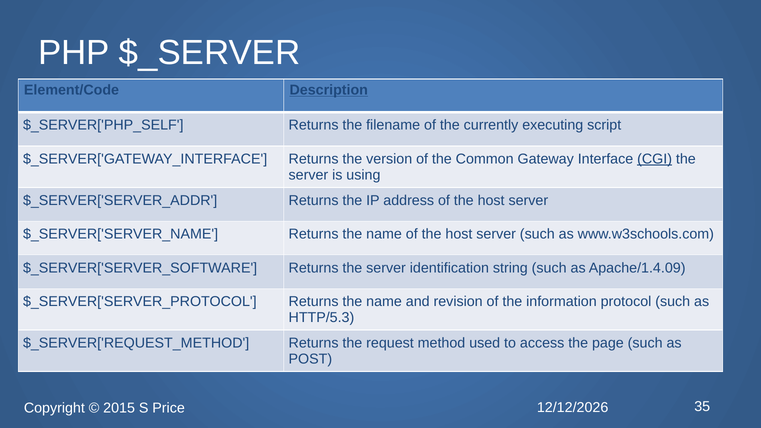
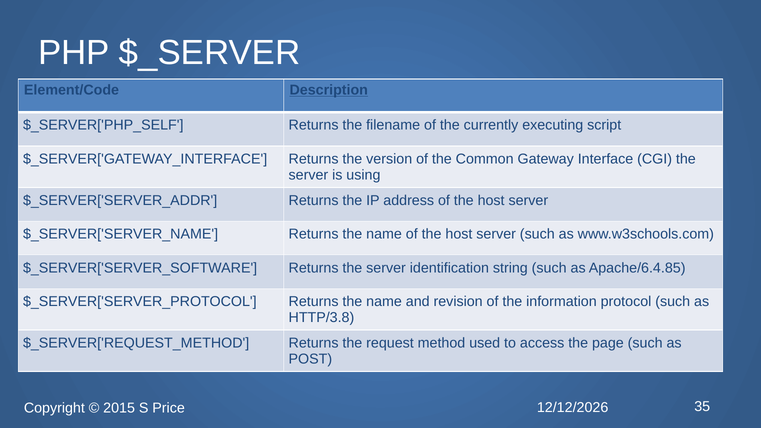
CGI underline: present -> none (655, 159)
Apache/1.4.09: Apache/1.4.09 -> Apache/6.4.85 (637, 268)
HTTP/5.3: HTTP/5.3 -> HTTP/3.8 (321, 318)
